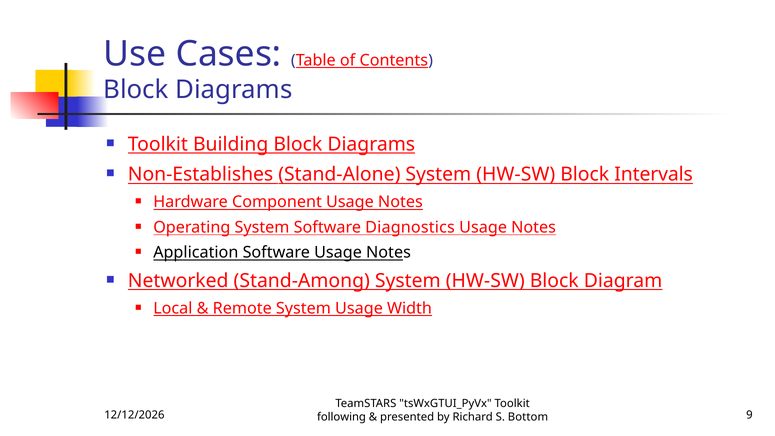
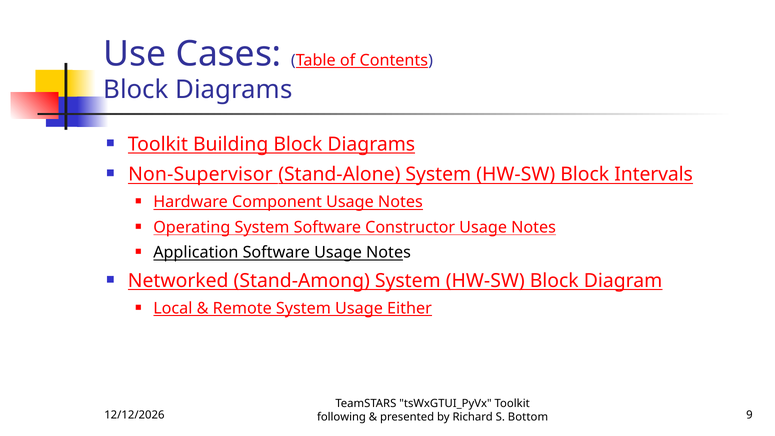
Non-Establishes: Non-Establishes -> Non-Supervisor (200, 174)
Diagnostics: Diagnostics -> Constructor (410, 227)
Width: Width -> Either (409, 308)
